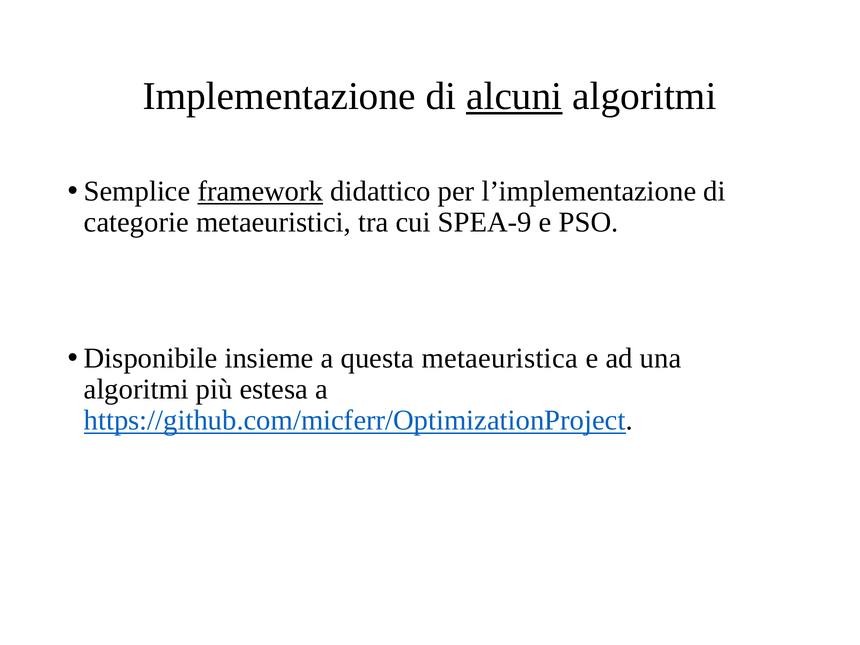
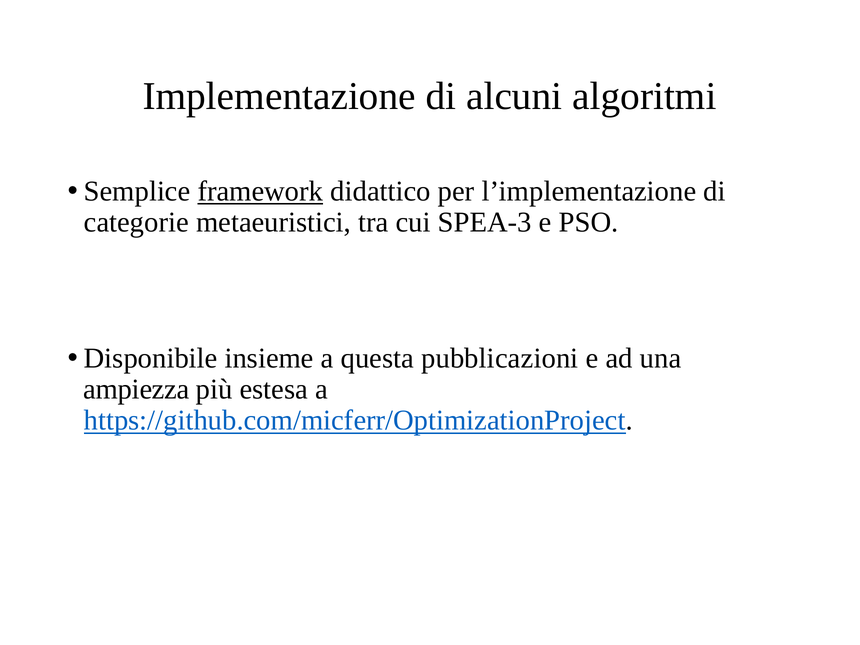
alcuni underline: present -> none (514, 96)
SPEA-9: SPEA-9 -> SPEA-3 (485, 222)
metaeuristica: metaeuristica -> pubblicazioni (500, 358)
algoritmi: algoritmi -> ampiezza (136, 389)
